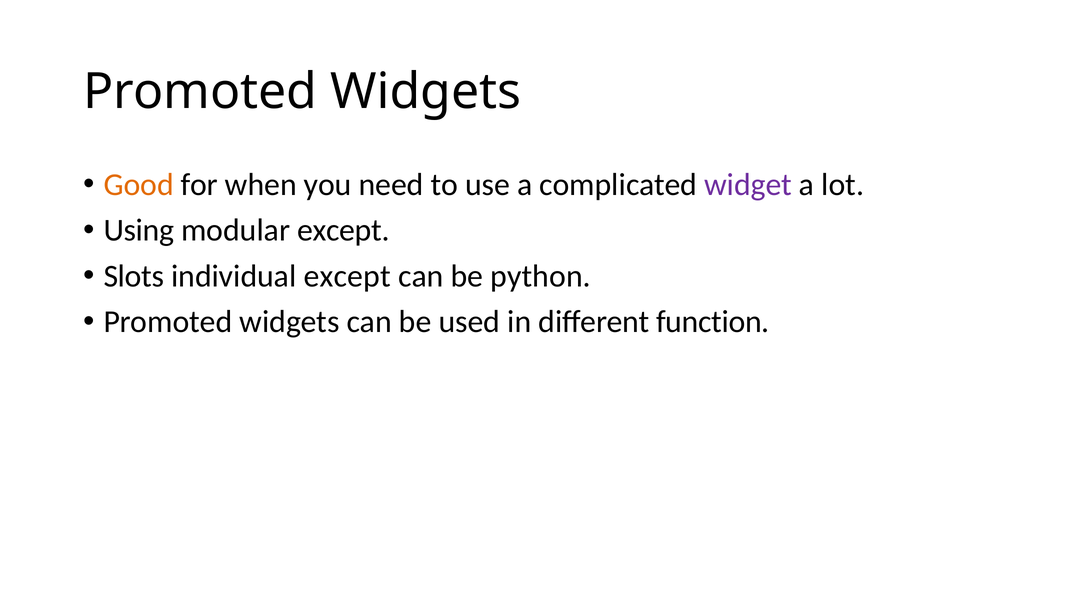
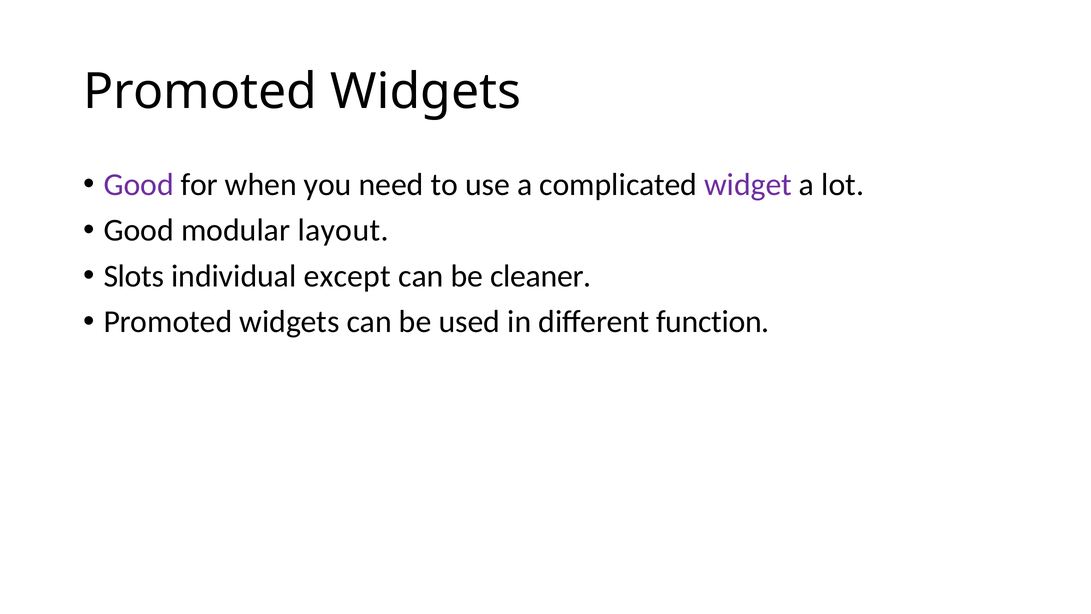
Good colour: orange -> purple (139, 184)
Using: Using -> Good (139, 230)
modular except: except -> layout (343, 230)
python: python -> cleaner (541, 276)
